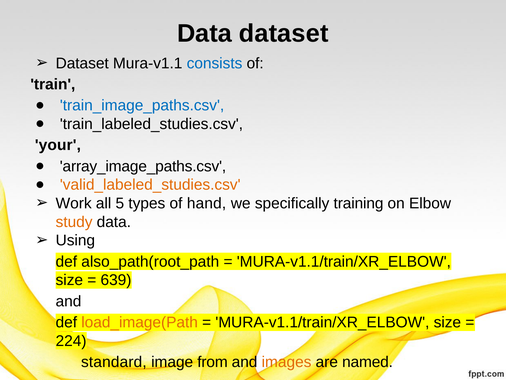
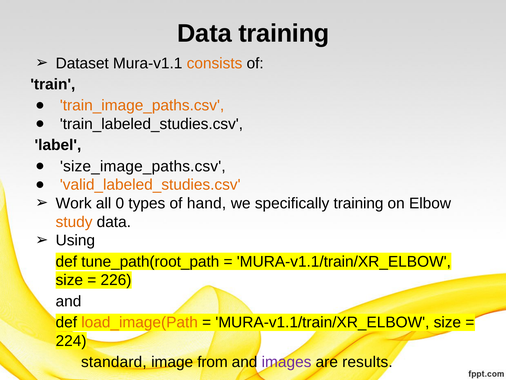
Data dataset: dataset -> training (284, 33)
consists colour: blue -> orange (215, 63)
train_image_paths.csv colour: blue -> orange (142, 105)
your: your -> label (58, 145)
array_image_paths.csv: array_image_paths.csv -> size_image_paths.csv (143, 166)
5: 5 -> 0 (120, 203)
also_path(root_path: also_path(root_path -> tune_path(root_path (150, 261)
639: 639 -> 226 (116, 280)
images colour: orange -> purple (287, 362)
named: named -> results (367, 362)
